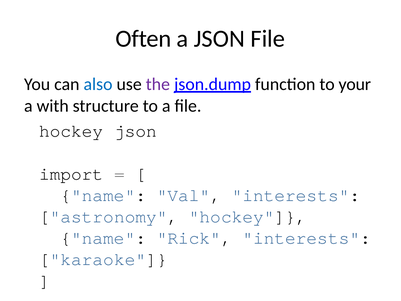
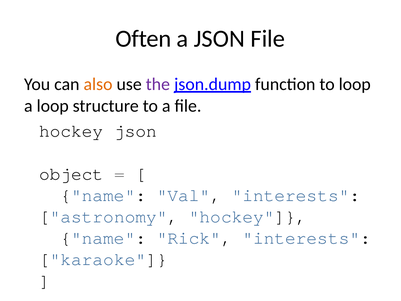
also colour: blue -> orange (98, 84)
to your: your -> loop (355, 84)
a with: with -> loop (53, 106)
import: import -> object (71, 174)
